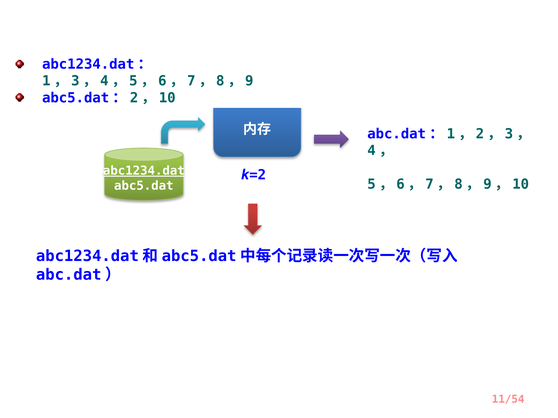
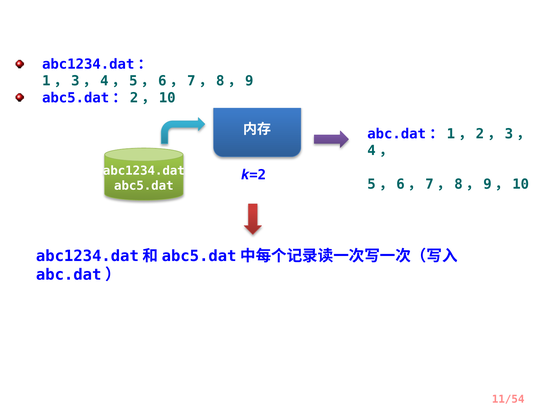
abc1234.dat underline: present -> none (144, 171)
